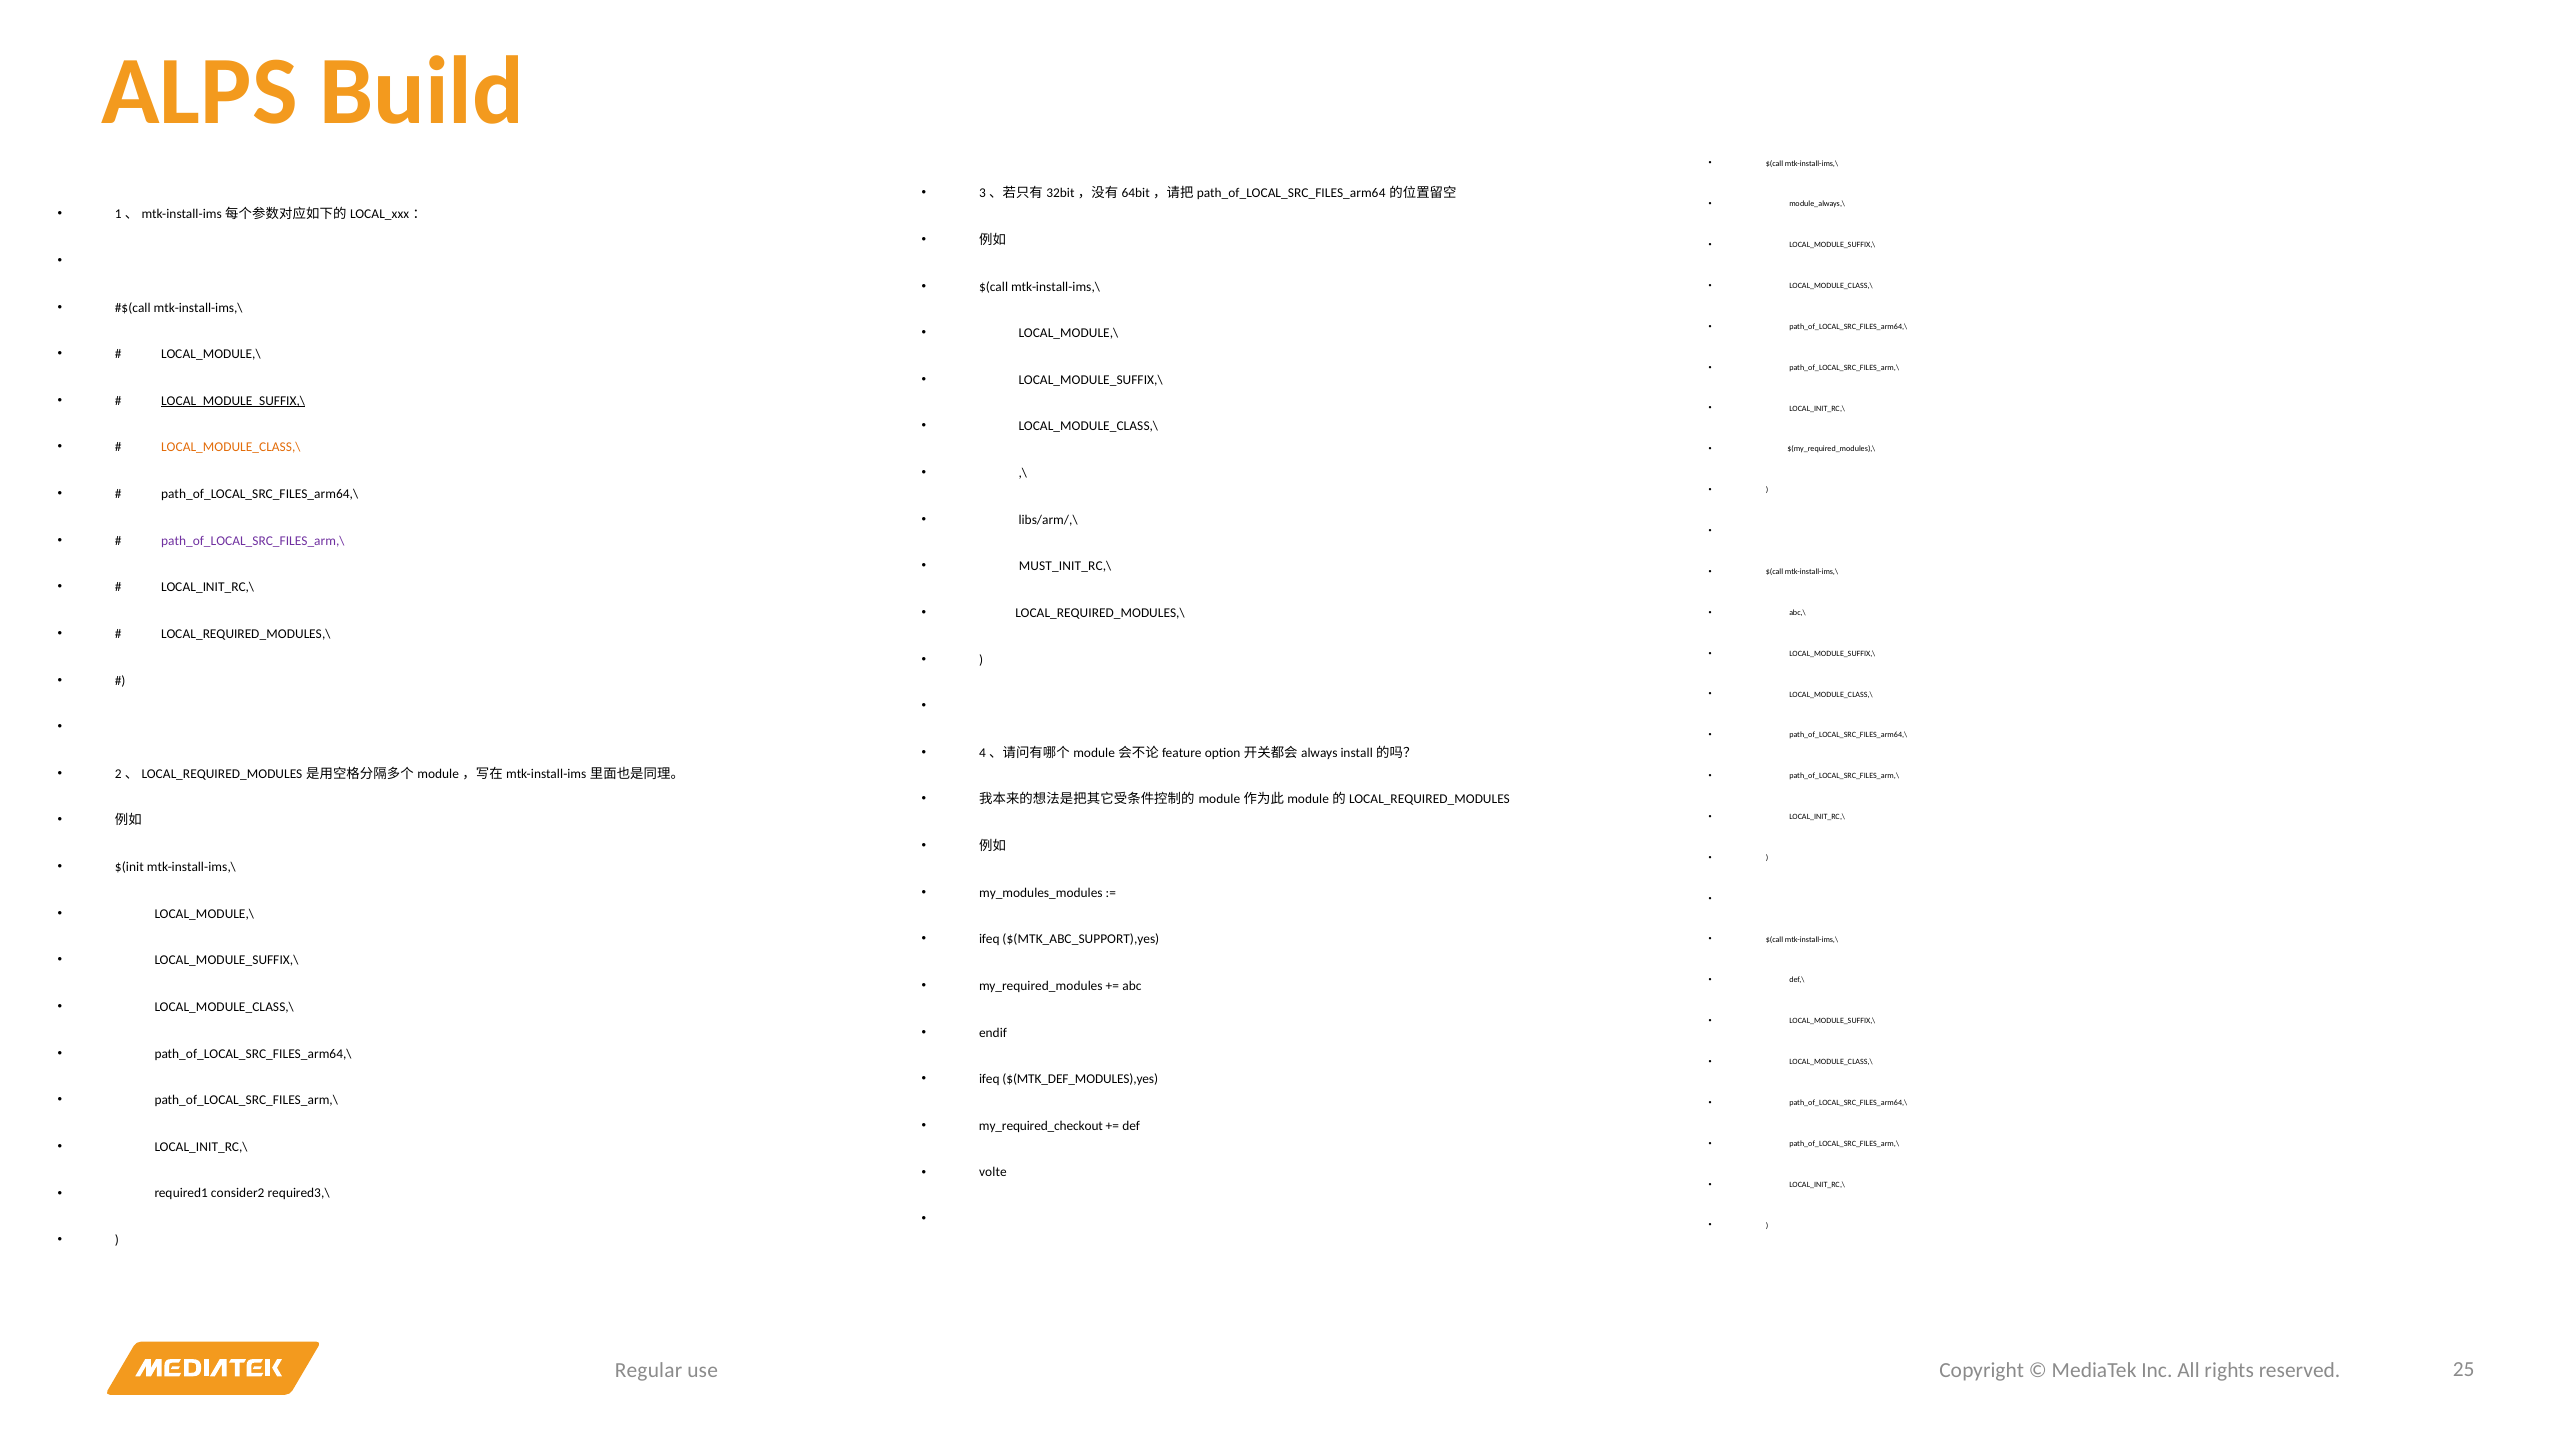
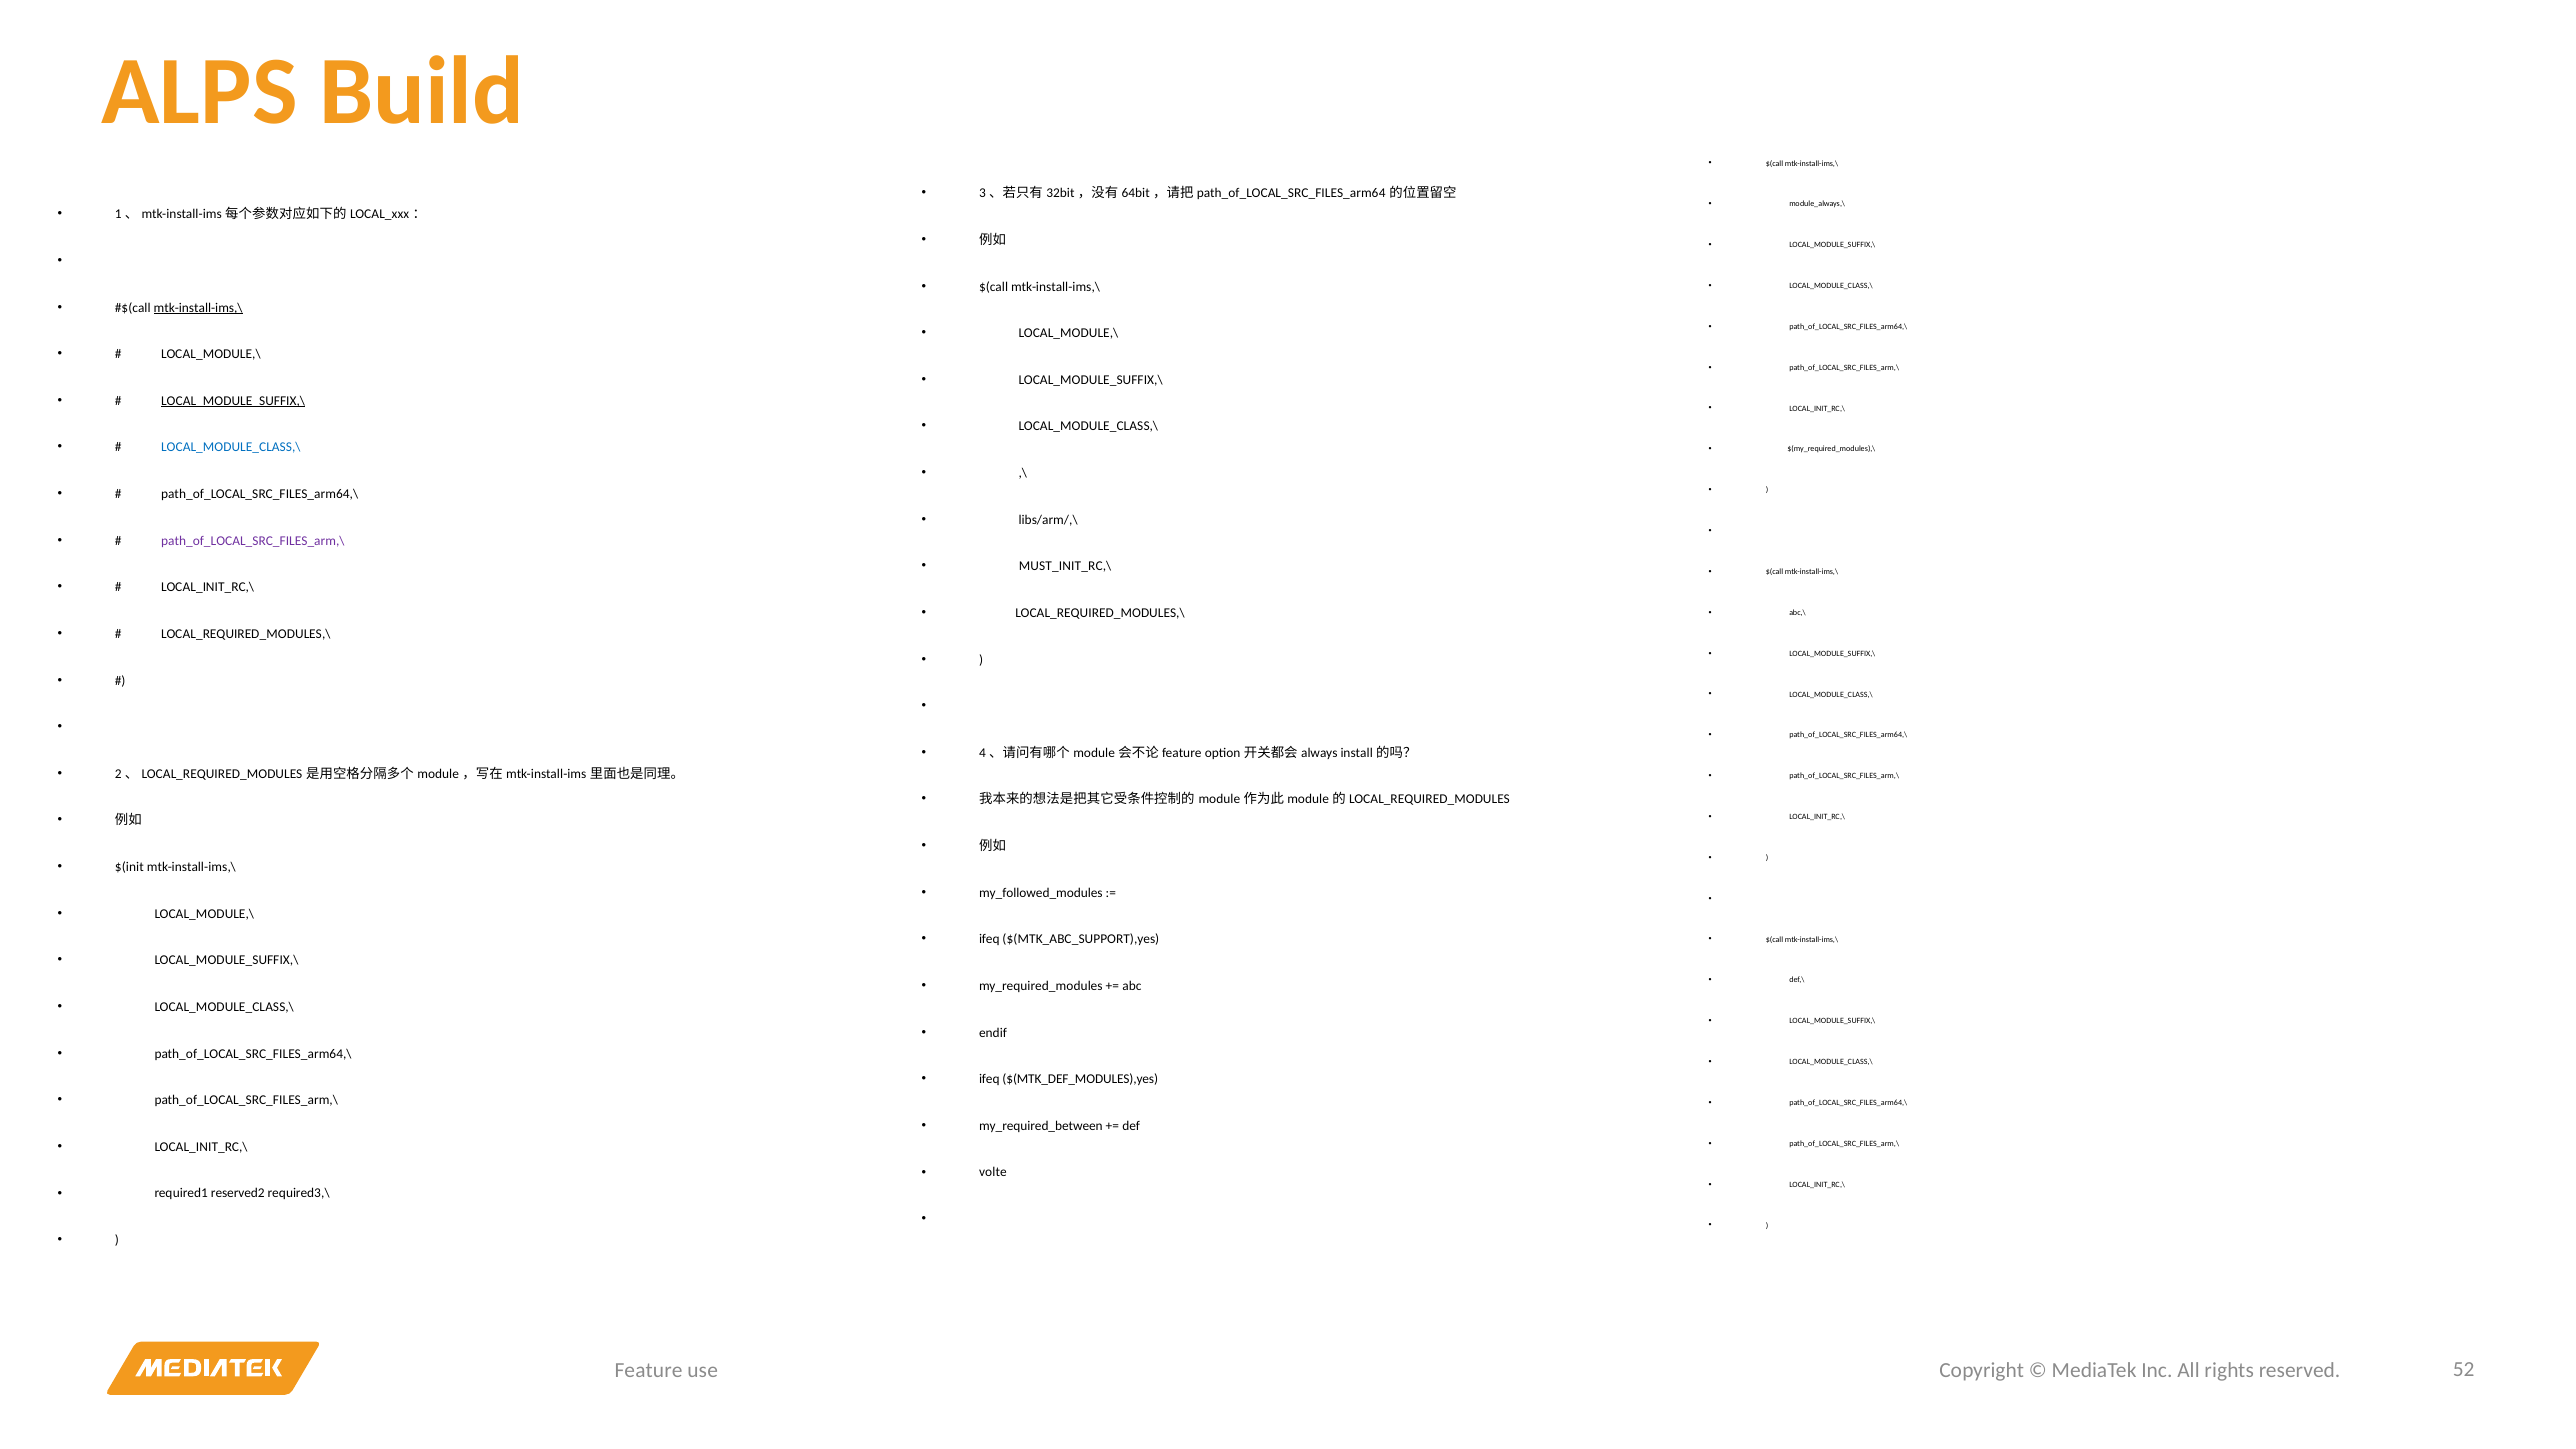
mtk-install-ims,\ underline: none -> present (198, 308)
LOCAL_MODULE_CLASS,\ colour: orange -> blue (231, 447)
my_modules_modules: my_modules_modules -> my_followed_modules (1041, 893)
my_required_checkout: my_required_checkout -> my_required_between (1041, 1126)
consider2: consider2 -> reserved2 (238, 1193)
Regular: Regular -> Feature (649, 1370)
25: 25 -> 52 (2464, 1369)
